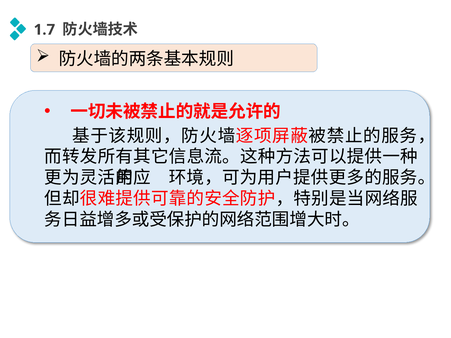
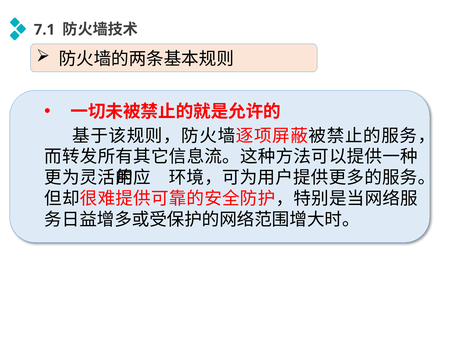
1.7: 1.7 -> 7.1 (44, 30)
